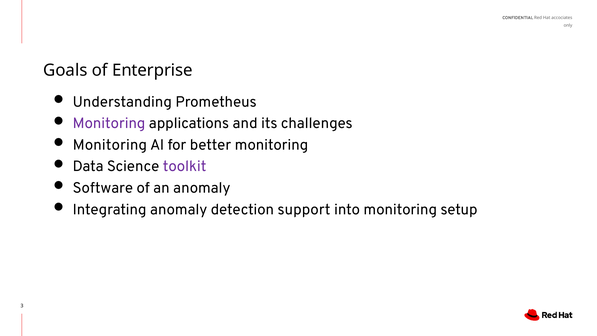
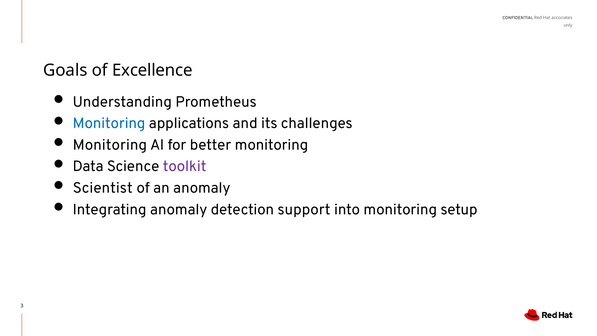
Enterprise: Enterprise -> Excellence (152, 70)
Monitoring colour: purple -> blue (109, 123)
Software: Software -> Scientist (103, 188)
